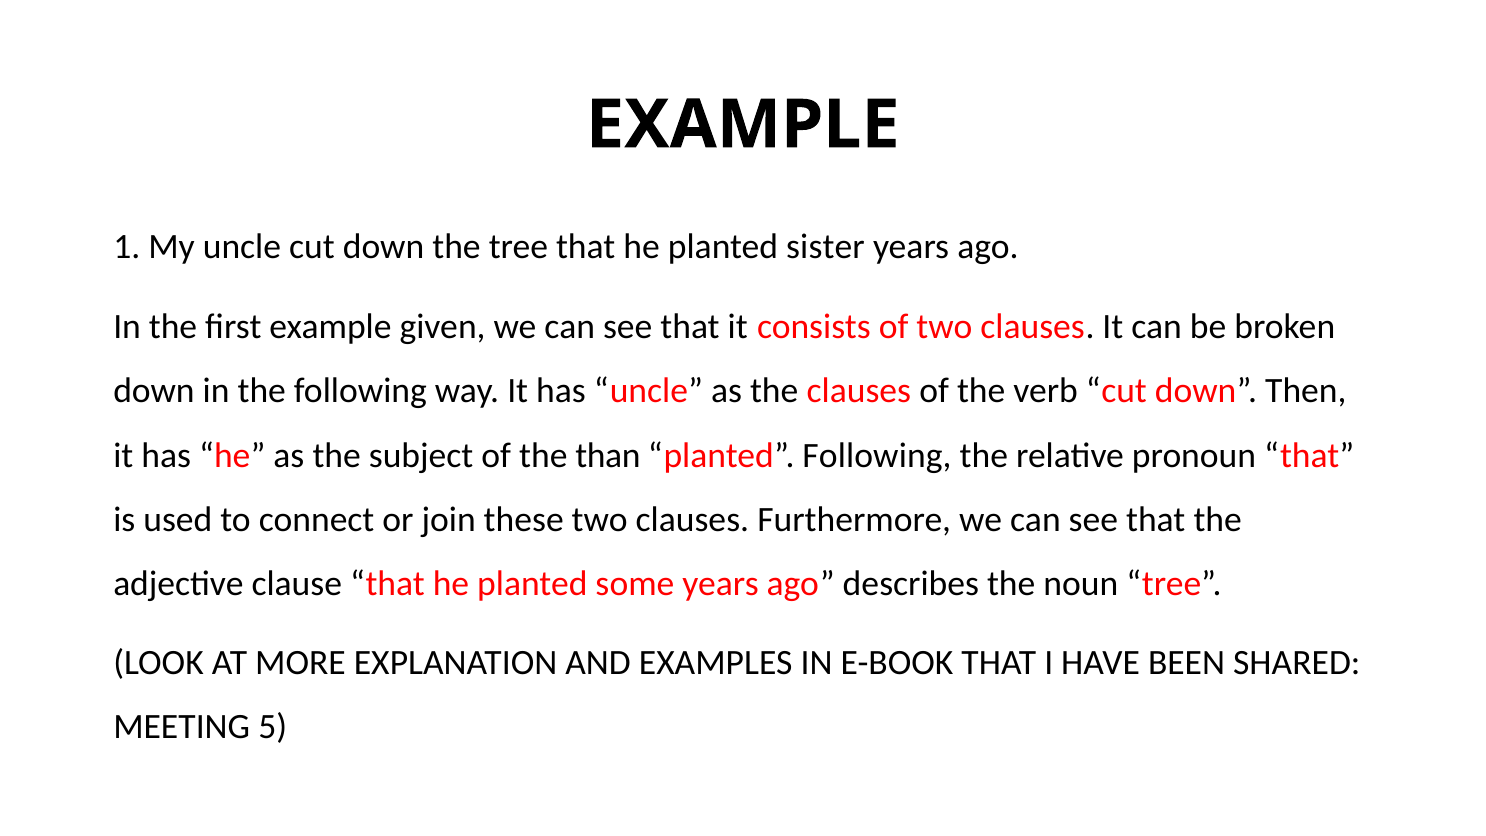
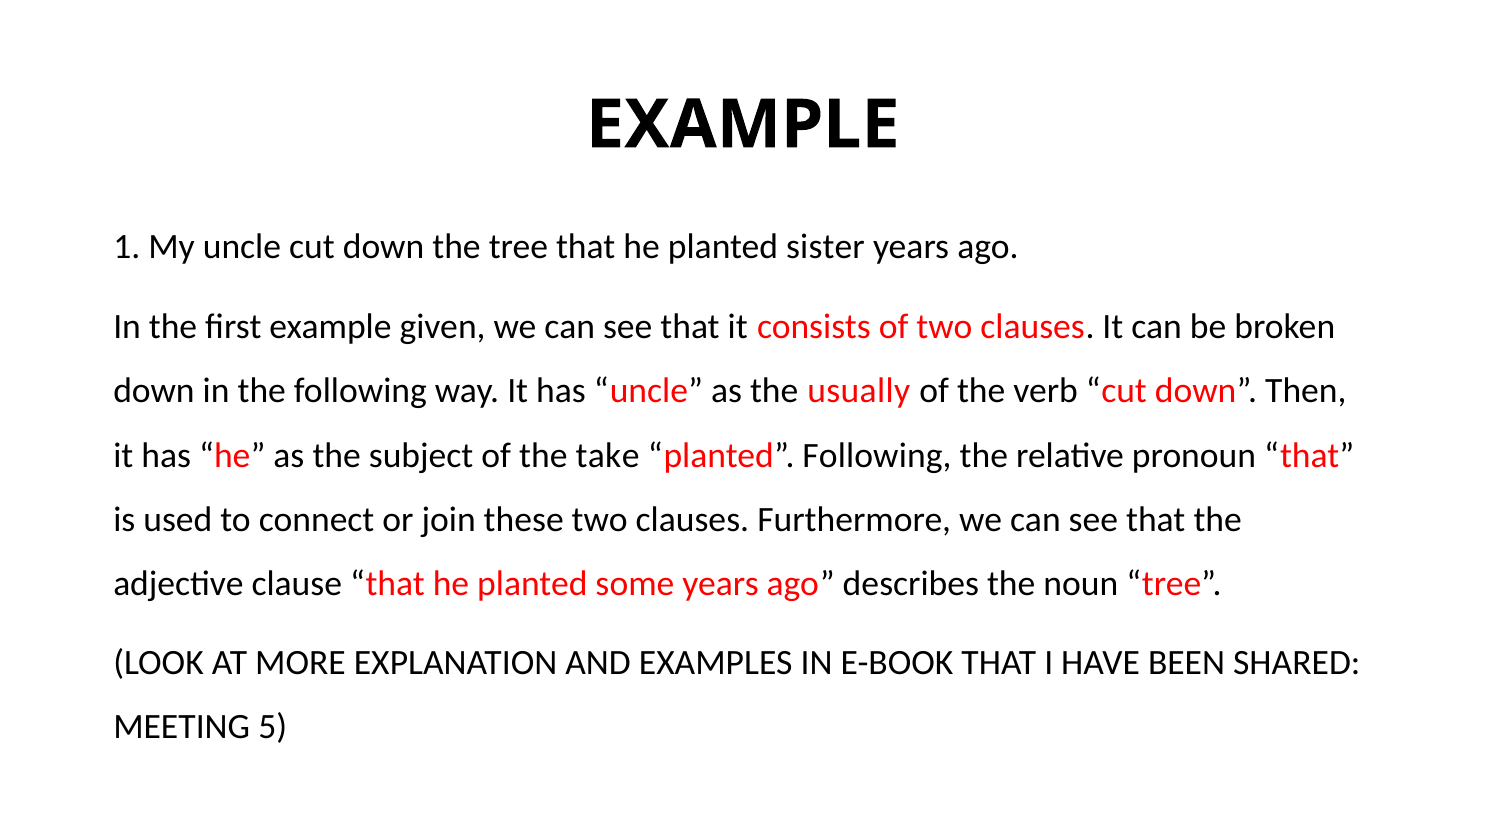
the clauses: clauses -> usually (859, 391)
than: than -> take (608, 455)
